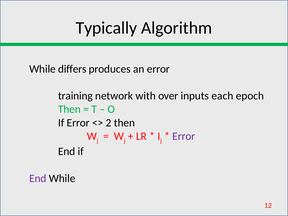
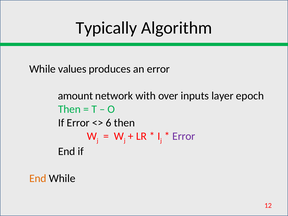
differs: differs -> values (72, 69)
training: training -> amount (75, 96)
each: each -> layer (223, 96)
2: 2 -> 6 (109, 123)
End colour: purple -> orange (38, 178)
